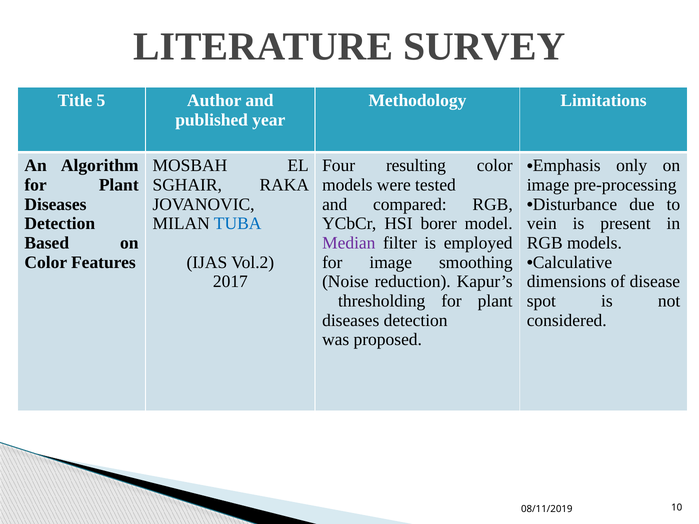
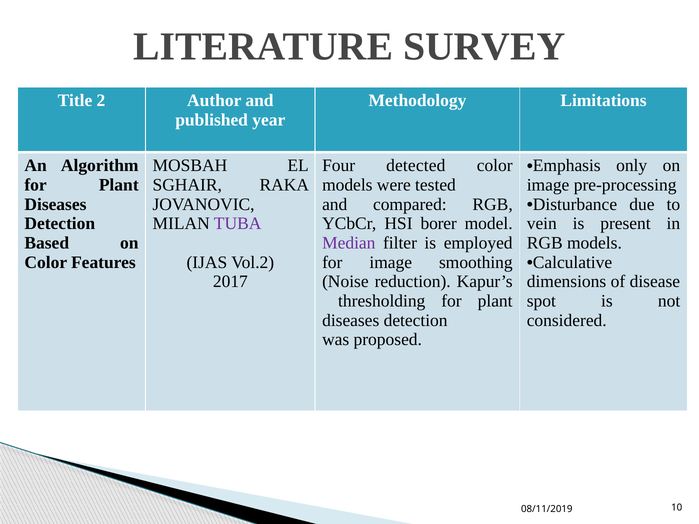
5: 5 -> 2 (101, 101)
resulting: resulting -> detected (416, 166)
TUBA colour: blue -> purple (238, 224)
